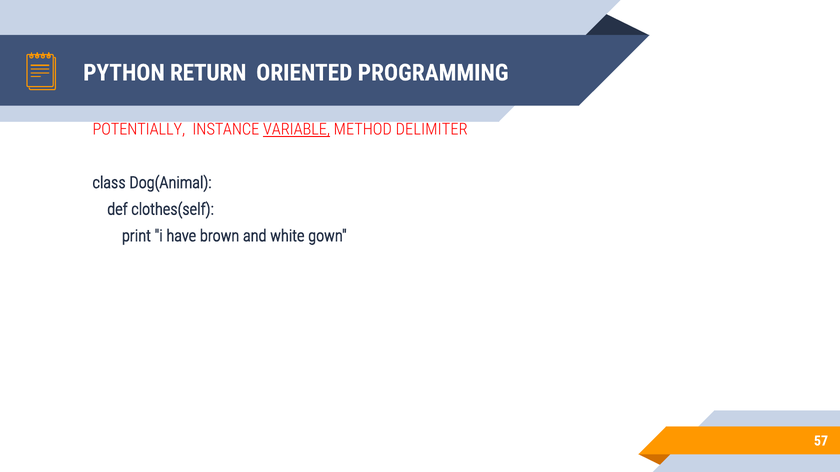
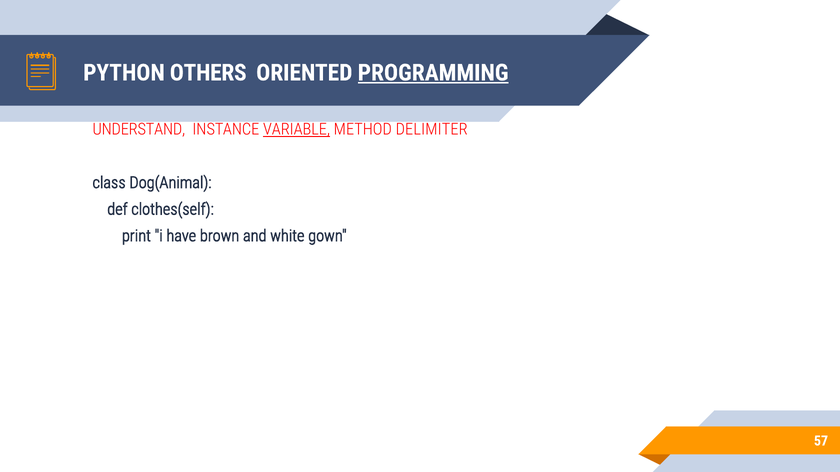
RETURN: RETURN -> OTHERS (208, 73)
PROGRAMMING underline: none -> present (433, 73)
POTENTIALLY: POTENTIALLY -> UNDERSTAND (139, 130)
